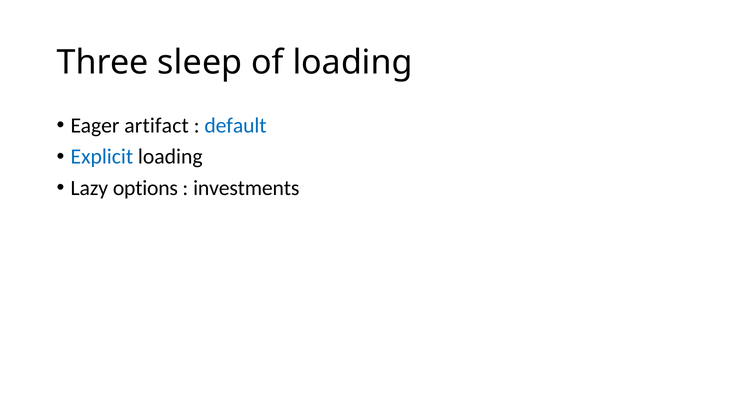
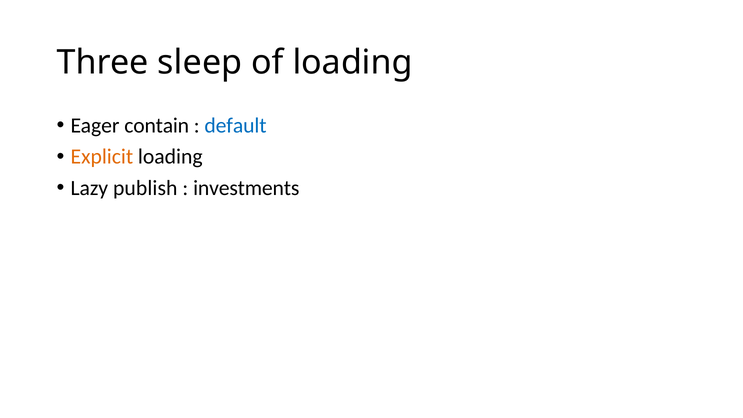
artifact: artifact -> contain (157, 126)
Explicit colour: blue -> orange (102, 157)
options: options -> publish (145, 188)
